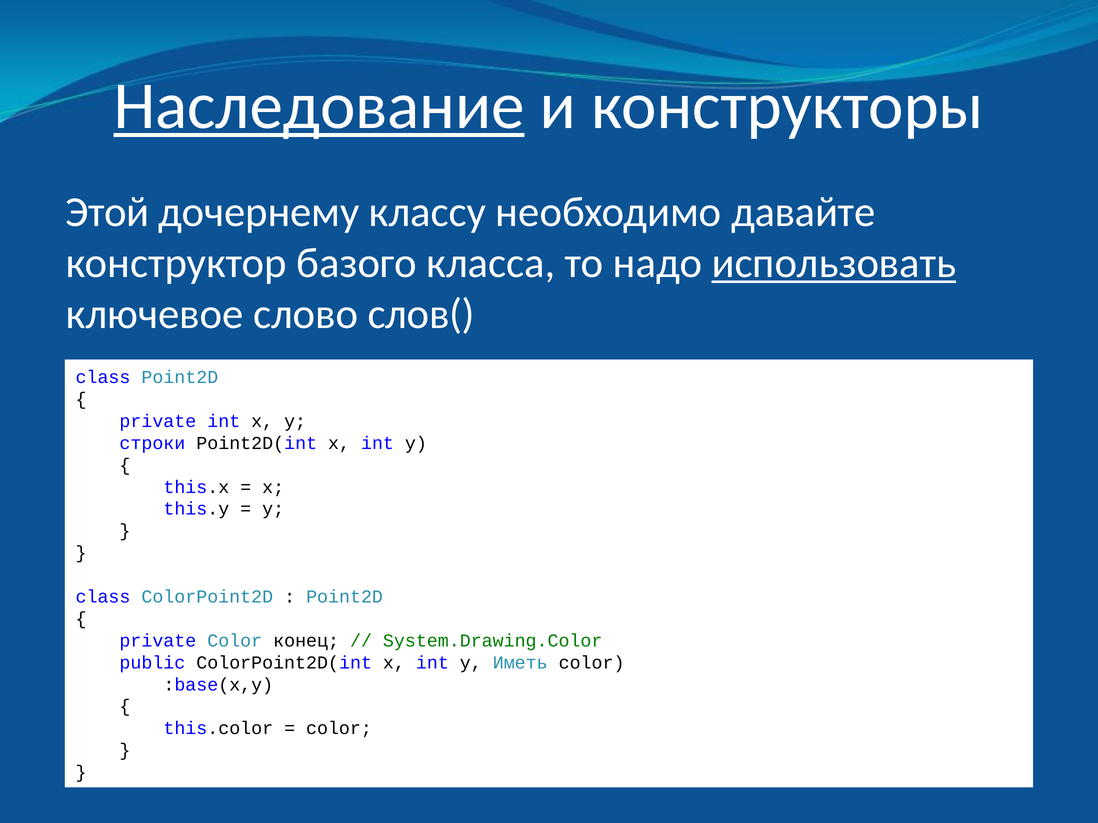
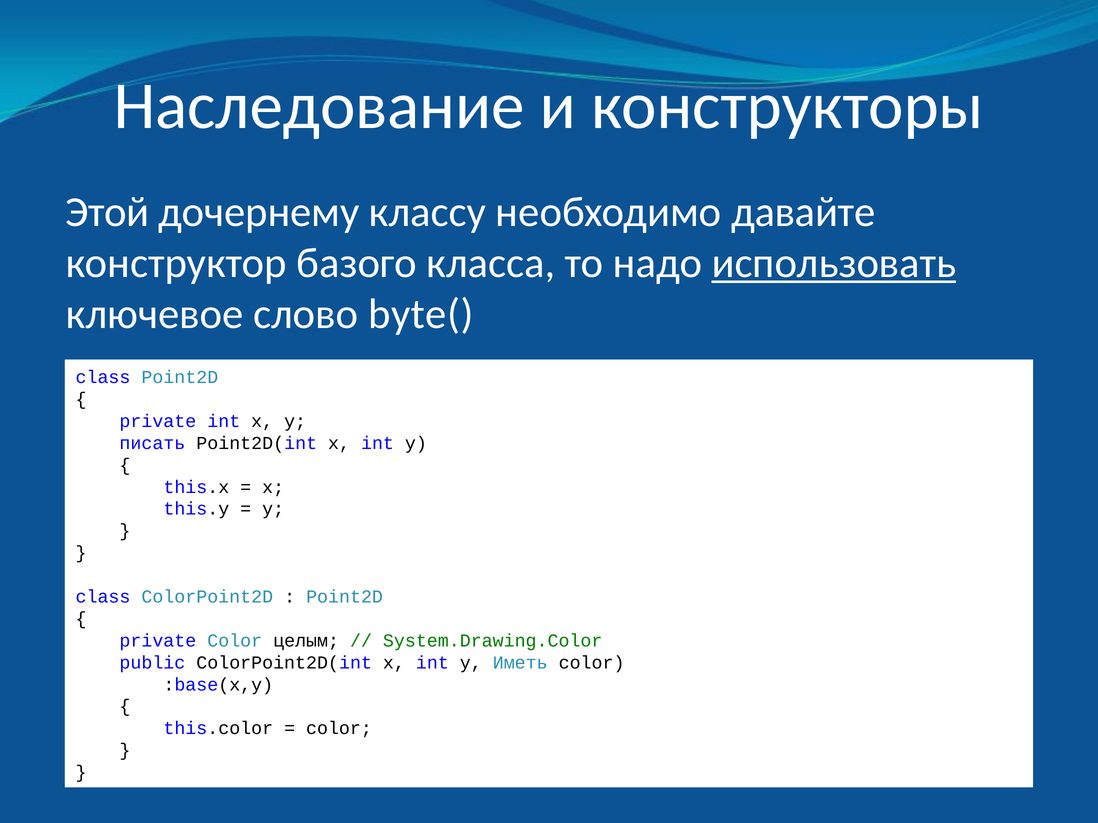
Наследование underline: present -> none (319, 106)
слов(: слов( -> byte( (421, 315)
строки: строки -> писать (152, 443)
конец: конец -> целым (306, 641)
